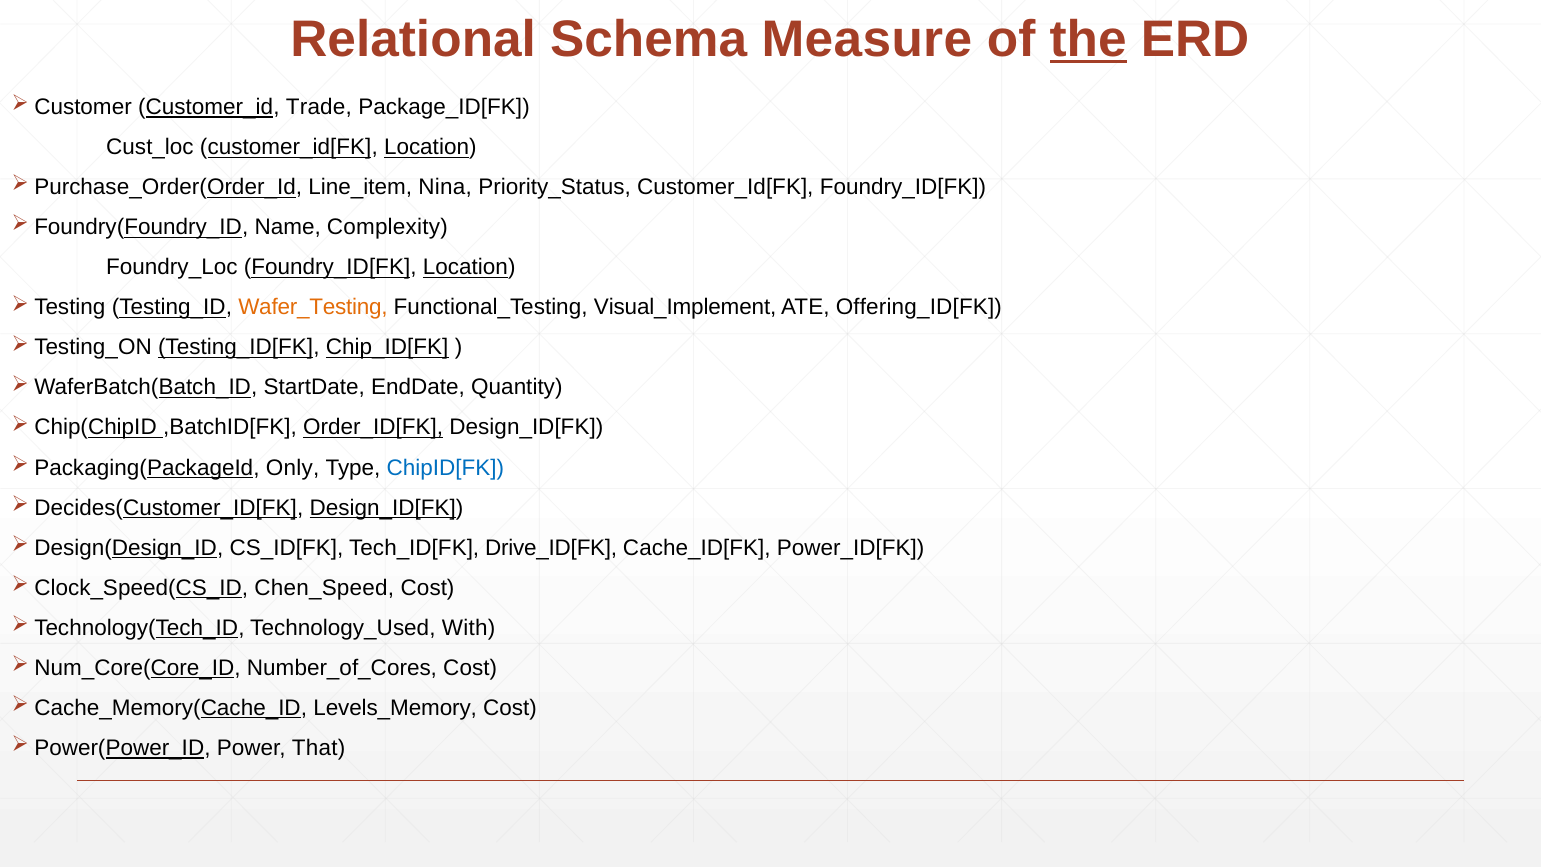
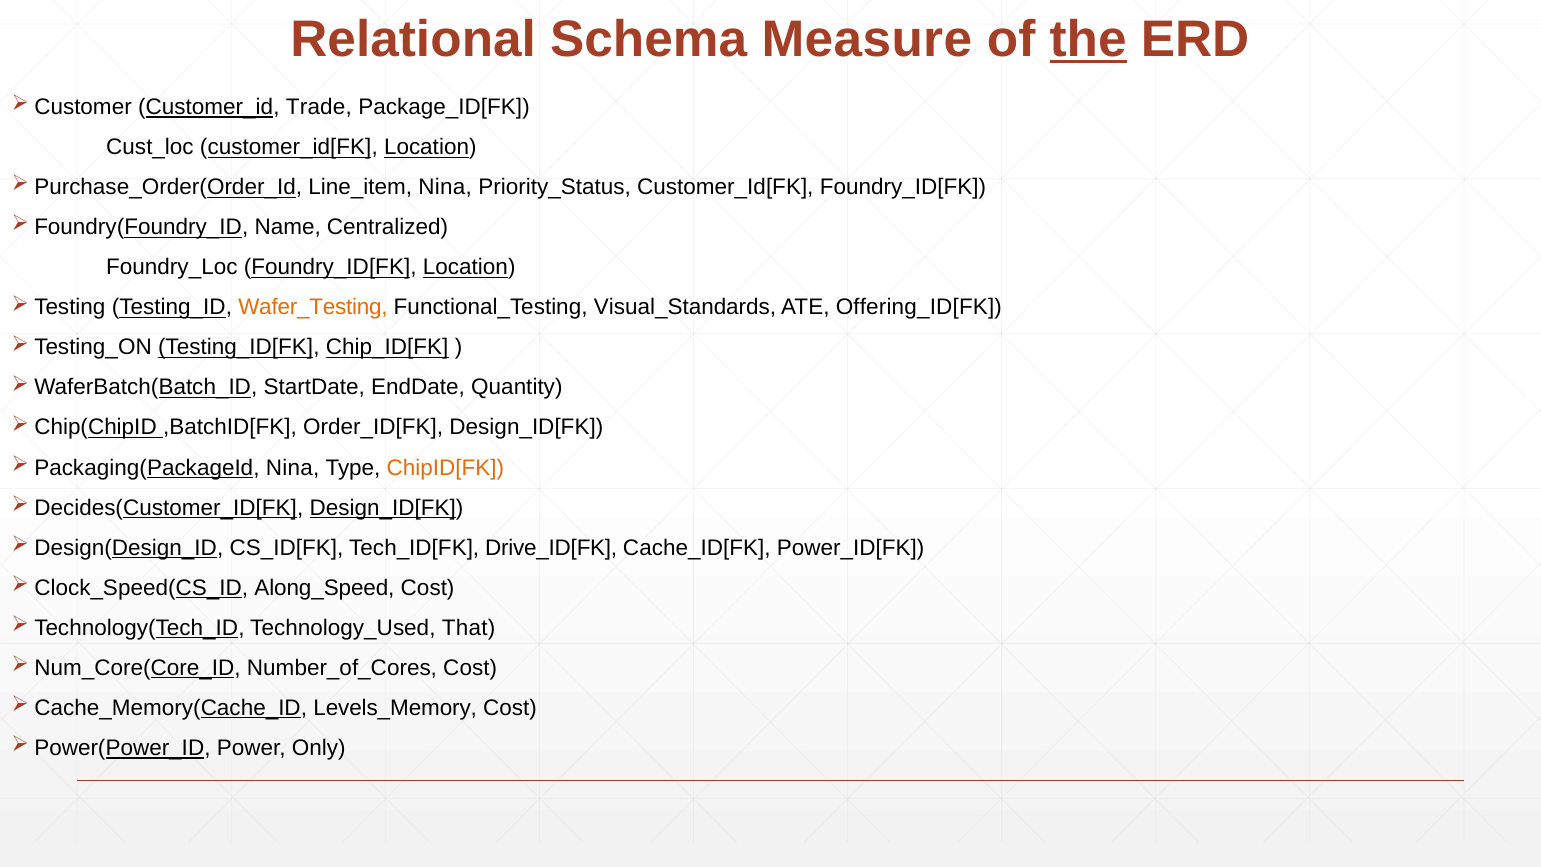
Complexity: Complexity -> Centralized (387, 227)
Visual_Implement: Visual_Implement -> Visual_Standards (685, 307)
Order_ID[FK underline: present -> none (373, 427)
Only: Only -> Nina (293, 467)
ChipID[FK colour: blue -> orange (445, 467)
Chen_Speed: Chen_Speed -> Along_Speed (324, 588)
With: With -> That (469, 628)
That: That -> Only (319, 748)
